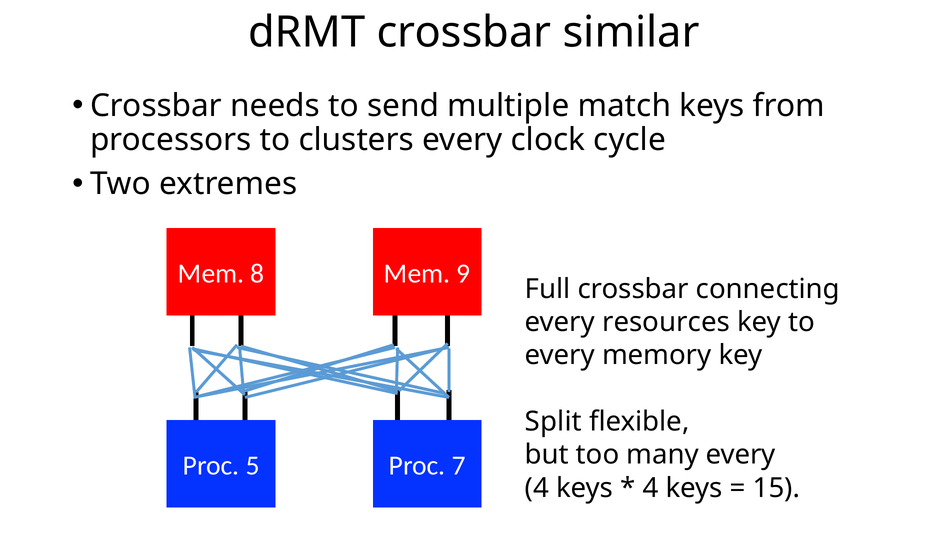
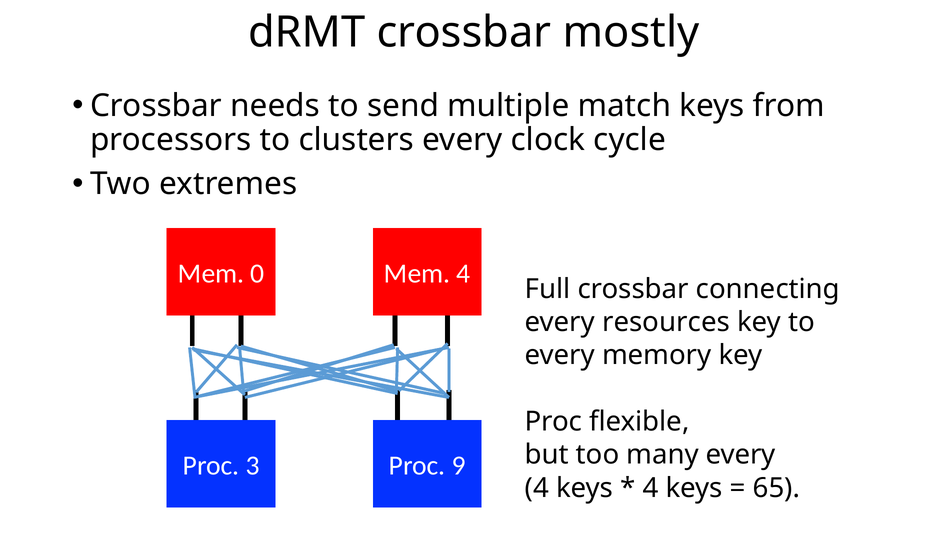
similar: similar -> mostly (631, 33)
8: 8 -> 0 (257, 274)
Mem 9: 9 -> 4 (463, 274)
Split: Split -> Proc (554, 422)
5: 5 -> 3 (253, 466)
7: 7 -> 9 (459, 466)
15: 15 -> 65 (776, 488)
